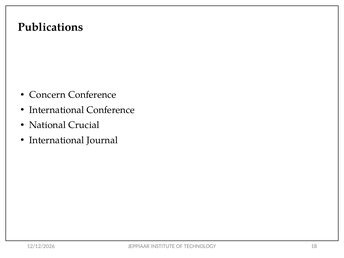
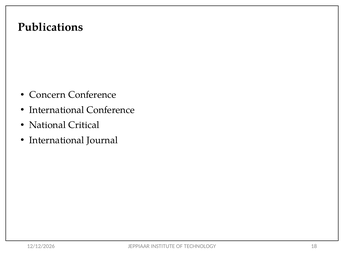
Crucial: Crucial -> Critical (84, 125)
